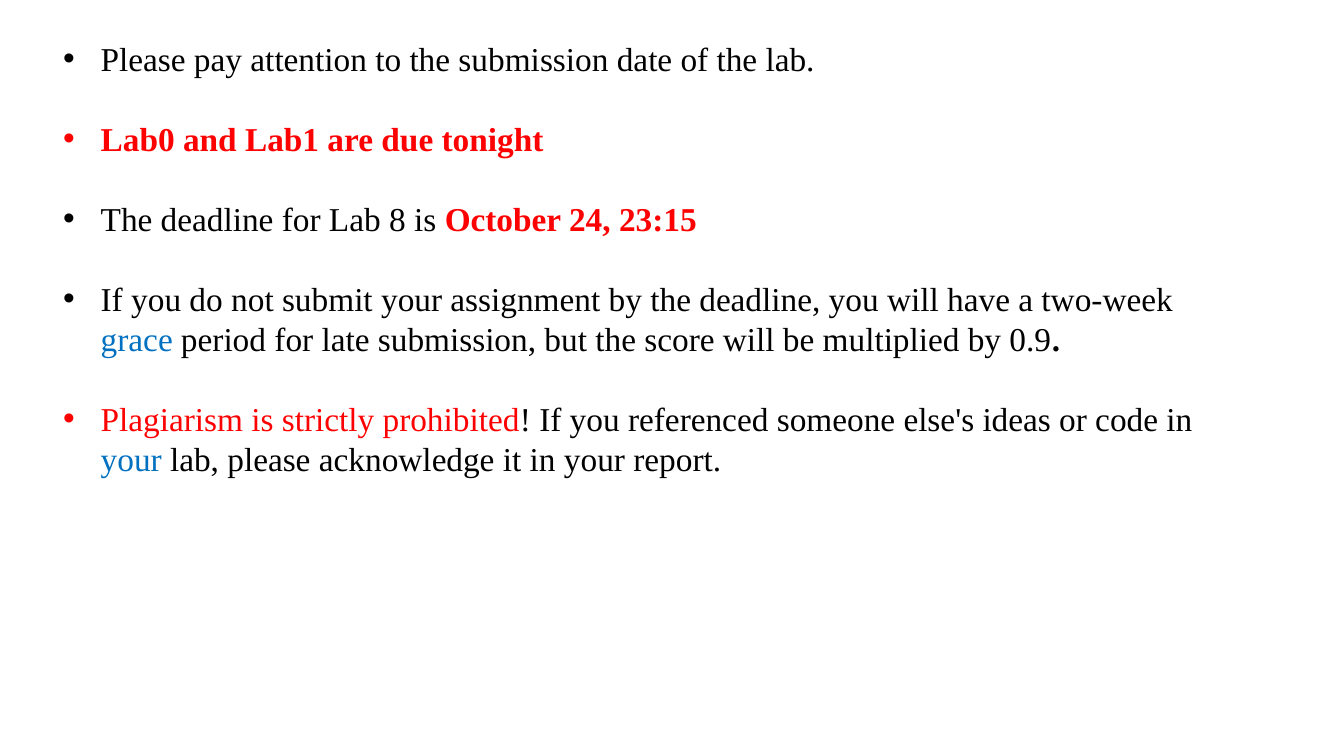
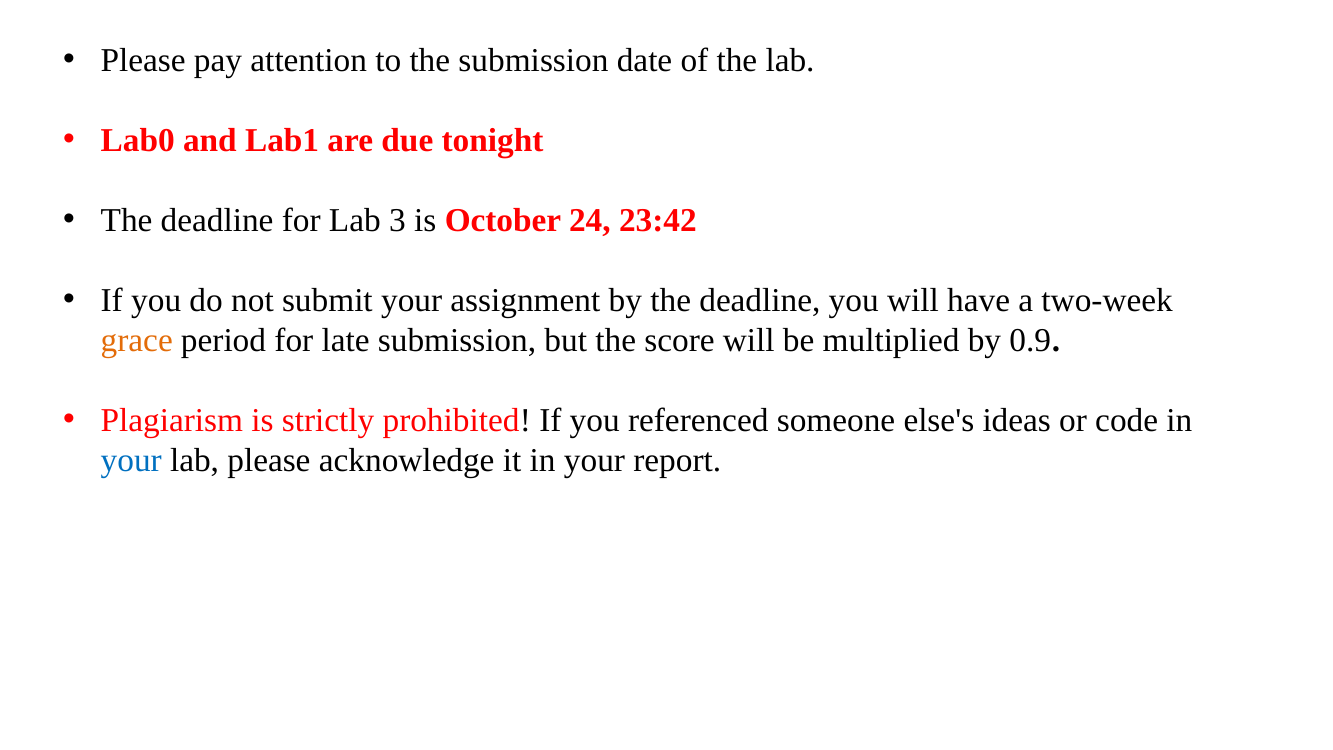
8: 8 -> 3 (397, 221)
23:15: 23:15 -> 23:42 (658, 221)
grace colour: blue -> orange (137, 341)
